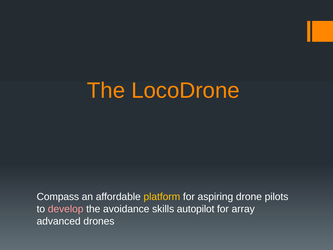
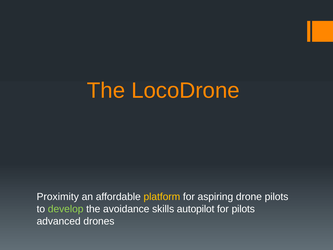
Compass: Compass -> Proximity (58, 197)
develop colour: pink -> light green (66, 209)
for array: array -> pilots (243, 209)
